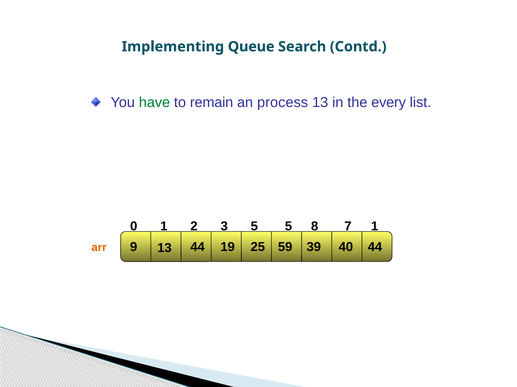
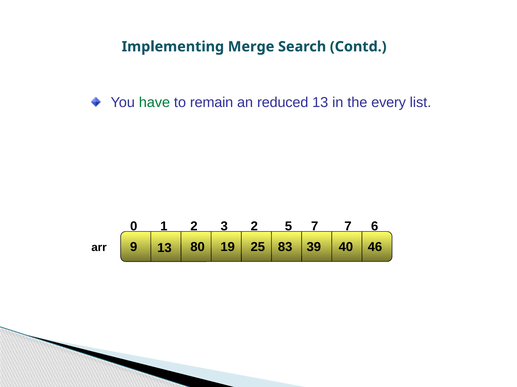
Queue: Queue -> Merge (251, 47)
process: process -> reduced (283, 103)
5 8: 8 -> 7 (315, 227)
7 1: 1 -> 6 (375, 227)
0 5: 5 -> 2 (254, 227)
40 44: 44 -> 46 (375, 247)
59: 59 -> 83 (285, 248)
13 44: 44 -> 80 (198, 248)
arr colour: orange -> black (99, 248)
